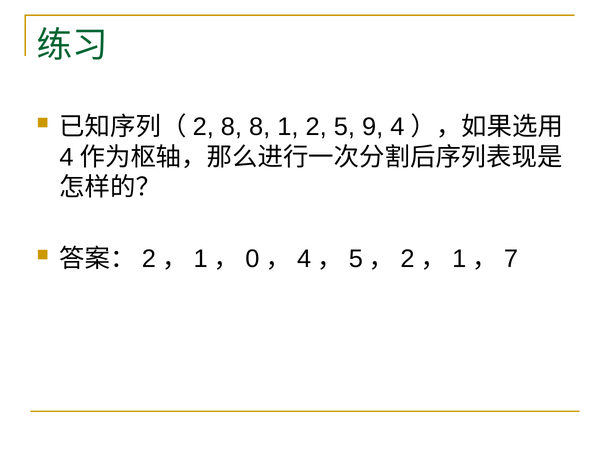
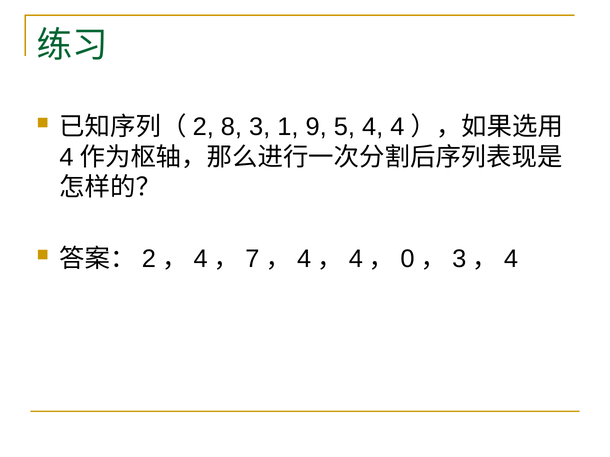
8 8: 8 -> 3 (260, 127)
1 2: 2 -> 9 (316, 127)
5 9: 9 -> 4 (373, 127)
1: 1 -> 4 (201, 259)
0: 0 -> 7 (252, 259)
5: 5 -> 4 (356, 259)
2: 2 -> 0 (408, 259)
1: 1 -> 3 (459, 259)
7: 7 -> 4 (511, 259)
